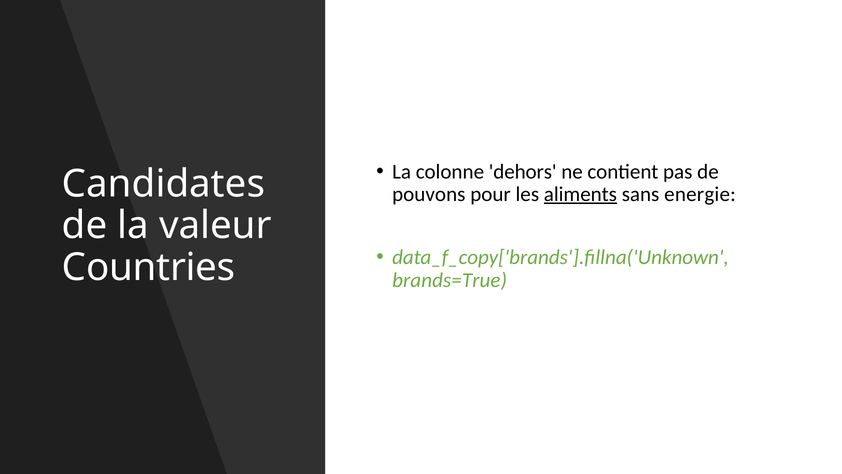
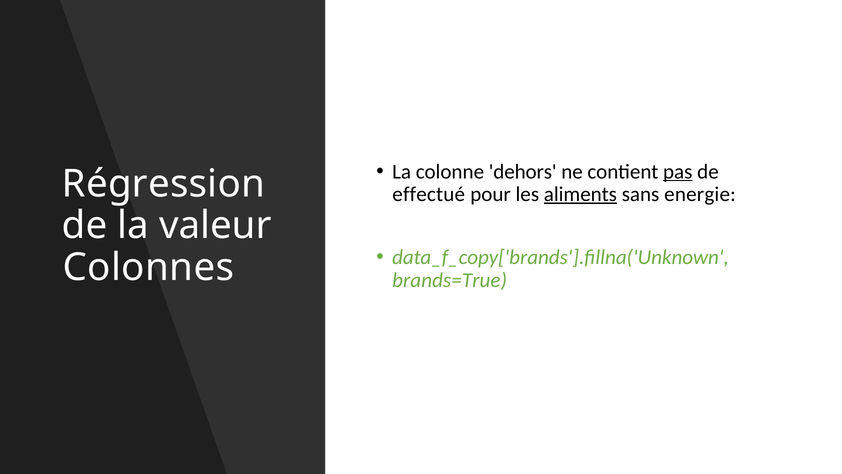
pas underline: none -> present (678, 171)
Candidates: Candidates -> Régression (163, 184)
pouvons: pouvons -> effectué (429, 194)
Countries: Countries -> Colonnes (148, 267)
